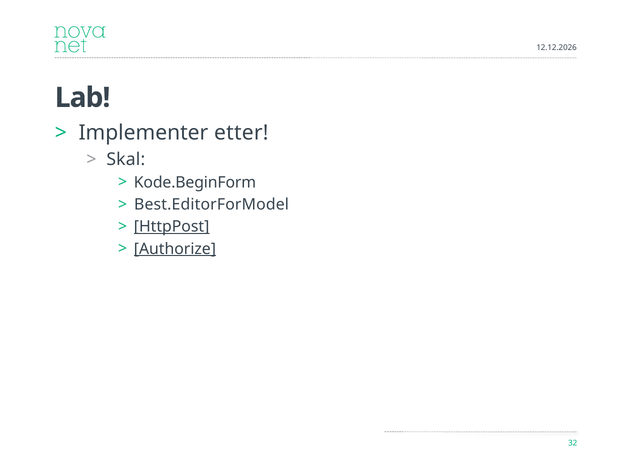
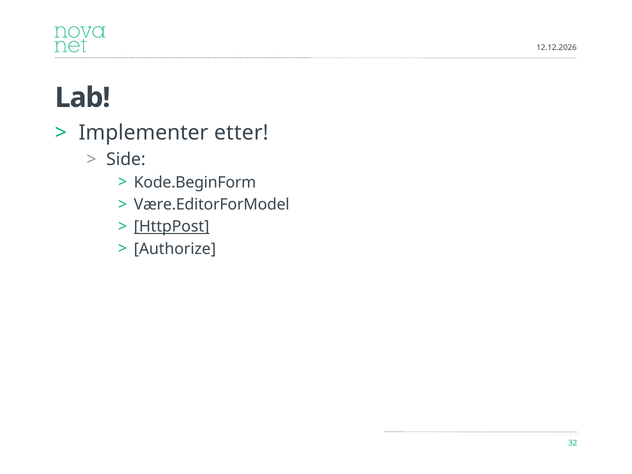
Skal: Skal -> Side (126, 159)
Best.EditorForModel: Best.EditorForModel -> Være.EditorForModel (212, 205)
Authorize underline: present -> none (175, 249)
